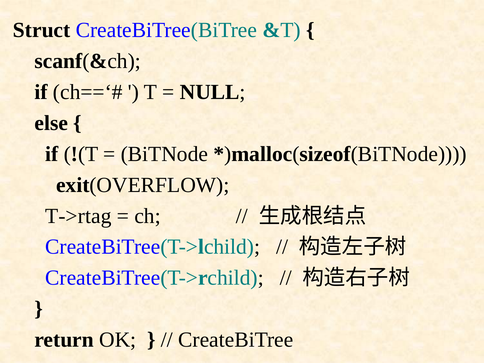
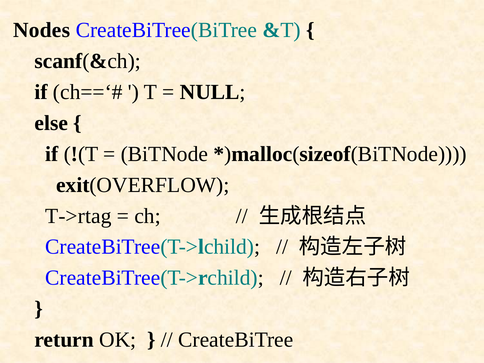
Struct: Struct -> Nodes (42, 30)
